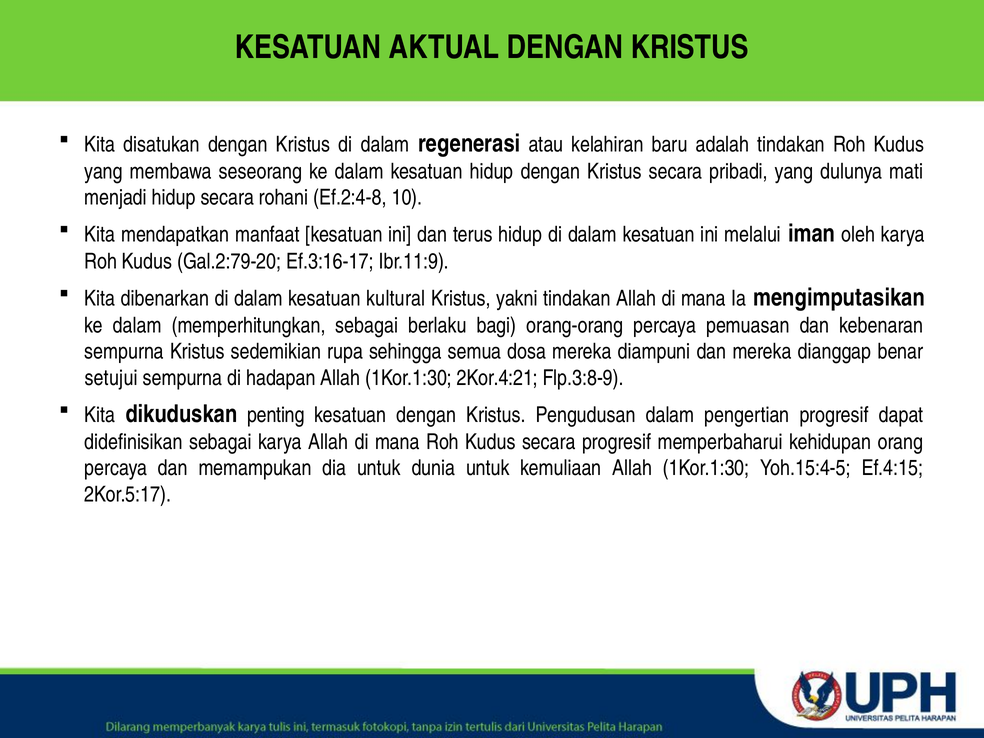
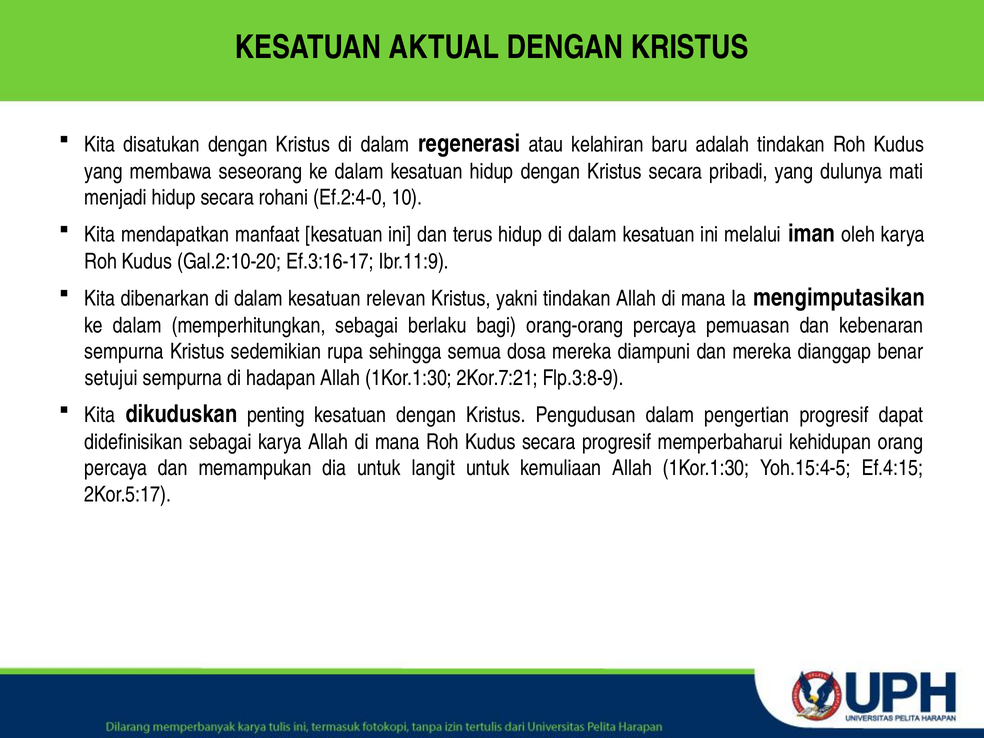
Ef.2:4-8: Ef.2:4-8 -> Ef.2:4-0 (350, 198)
Gal.2:79-20: Gal.2:79-20 -> Gal.2:10-20 (229, 261)
kultural: kultural -> relevan (396, 299)
2Kor.4:21: 2Kor.4:21 -> 2Kor.7:21 (497, 378)
dunia: dunia -> langit (433, 468)
